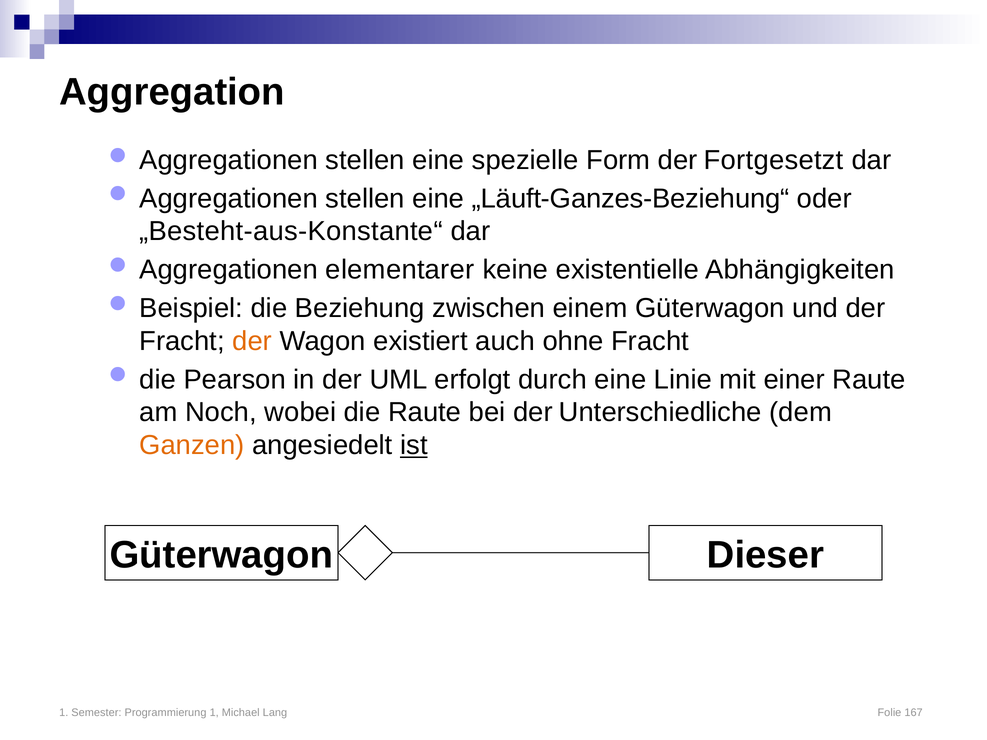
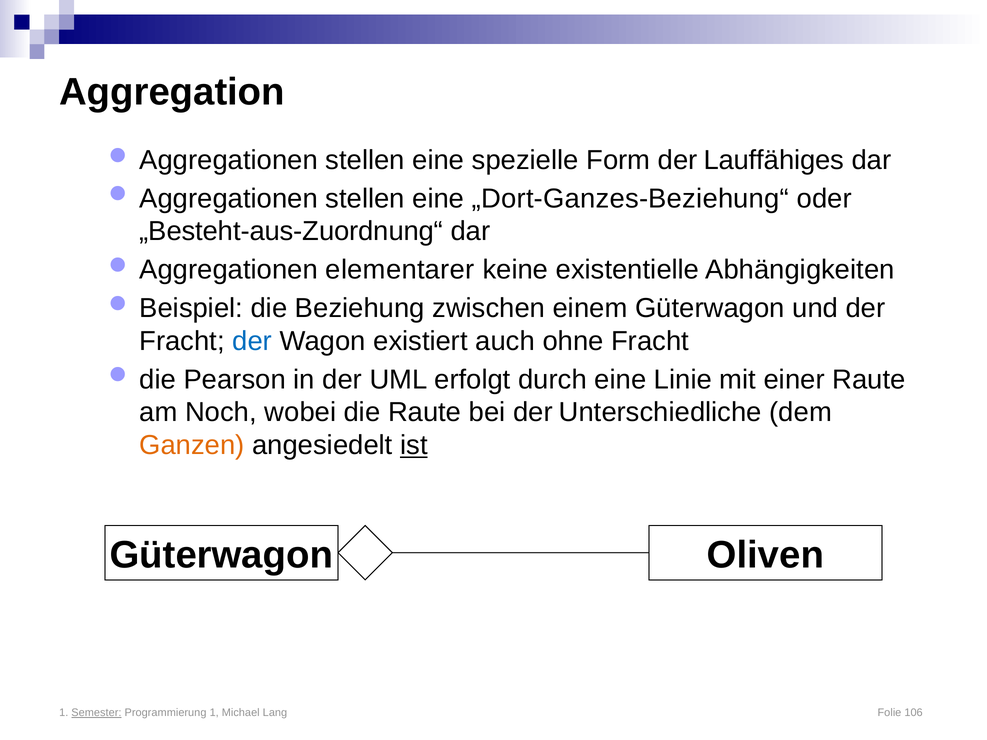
Fortgesetzt: Fortgesetzt -> Lauffähiges (774, 160)
„Läuft-Ganzes-Beziehung“: „Läuft-Ganzes-Beziehung“ -> „Dort-Ganzes-Beziehung“ (630, 199)
„Besteht-aus-Konstante“: „Besteht-aus-Konstante“ -> „Besteht-aus-Zuordnung“ (291, 232)
der colour: orange -> blue (252, 341)
Dieser: Dieser -> Oliven (765, 556)
Semester underline: none -> present (96, 713)
167: 167 -> 106 (914, 713)
